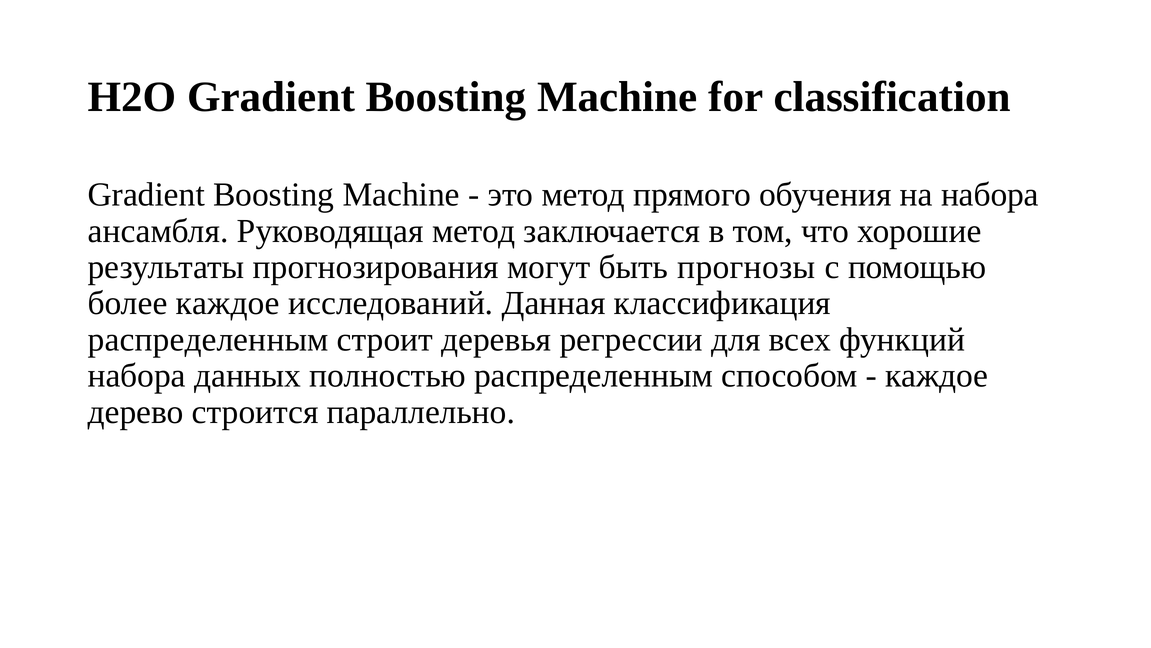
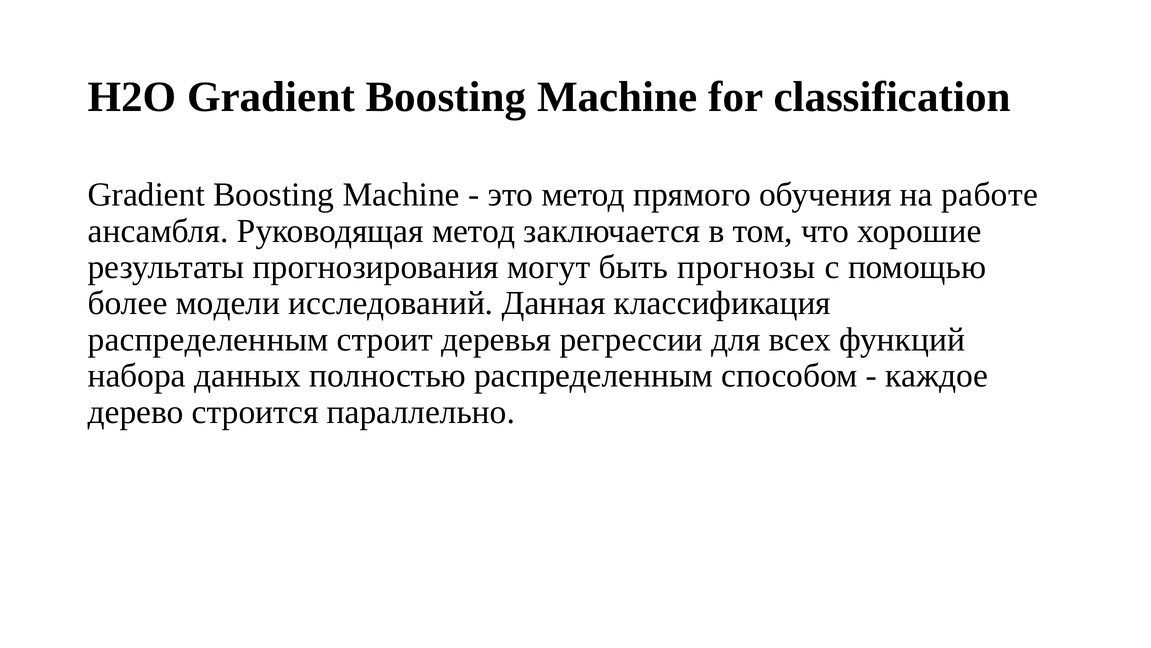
на набора: набора -> работе (990, 195)
более каждое: каждое -> модели (228, 303)
